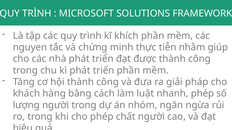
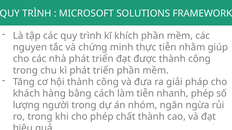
làm luật: luật -> tiễn (145, 94)
chất người: người -> thành (151, 117)
